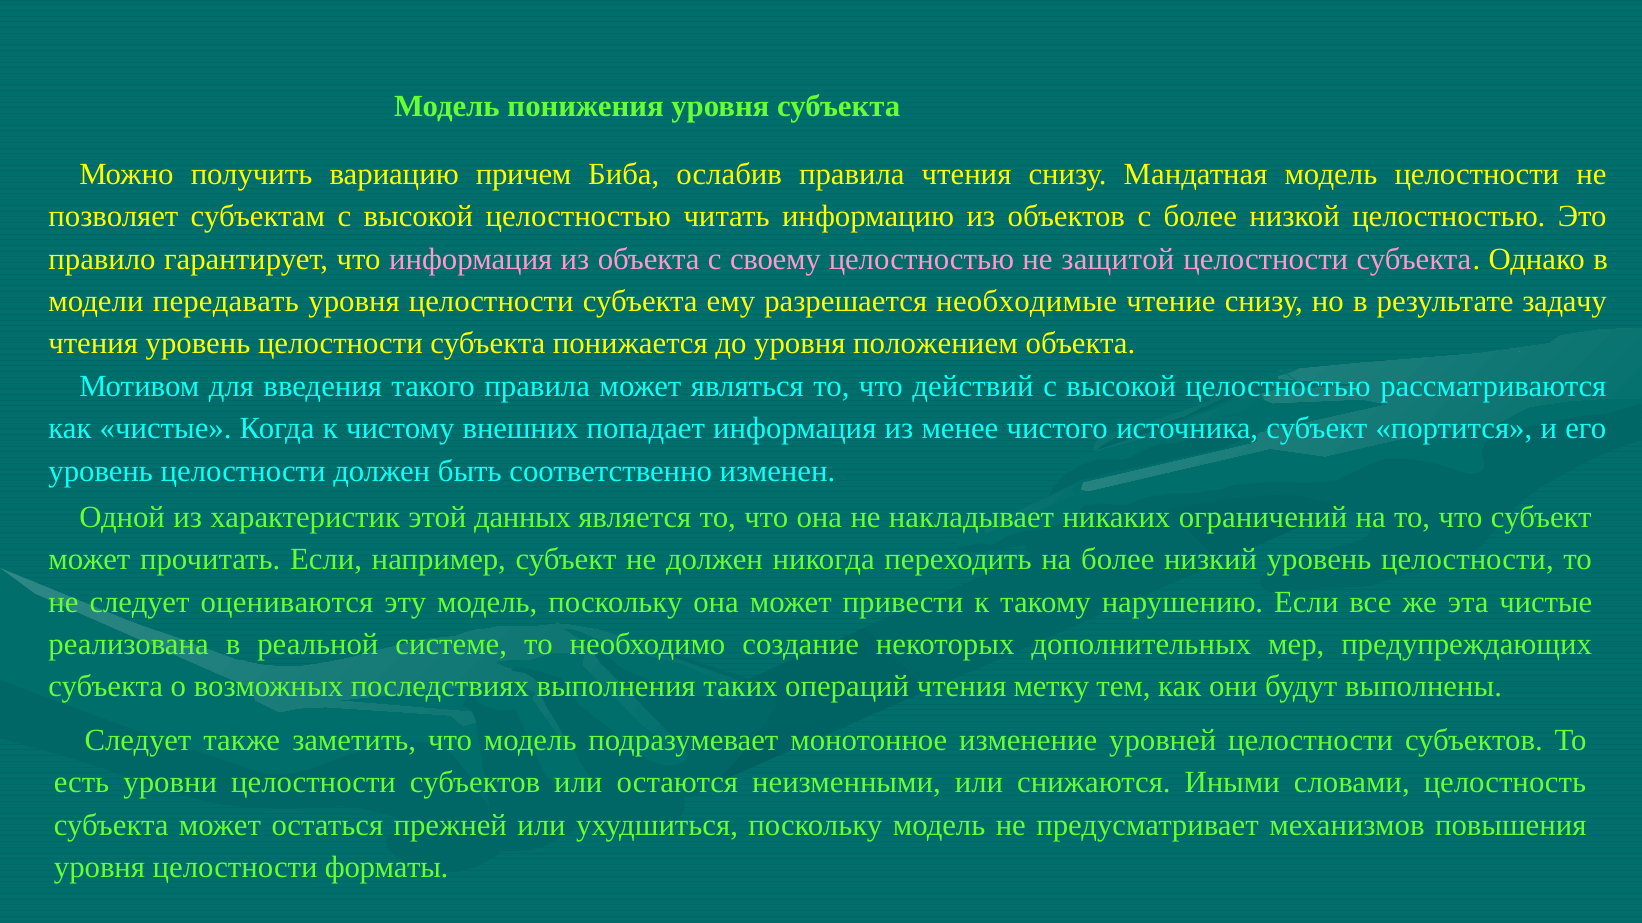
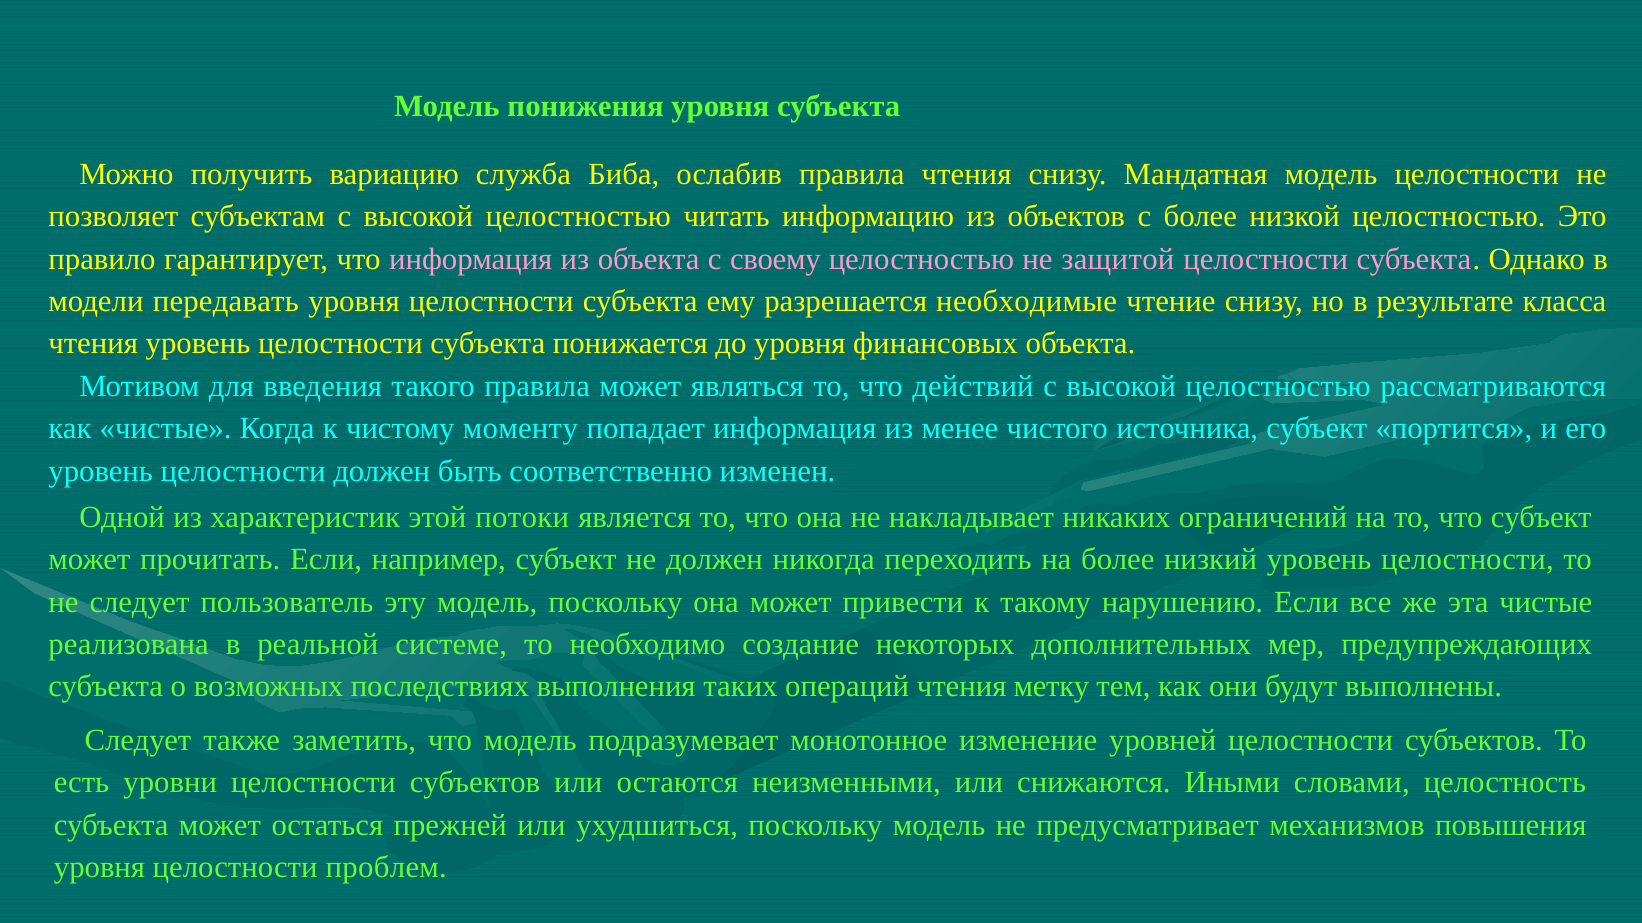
причем: причем -> служба (523, 174)
задачу: задачу -> класса (1565, 302)
положением: положением -> финансовых (935, 344)
внешних: внешних -> моменту (520, 429)
данных: данных -> потоки (522, 517)
оцениваются: оцениваются -> пользователь (287, 602)
форматы: форматы -> проблем (386, 868)
